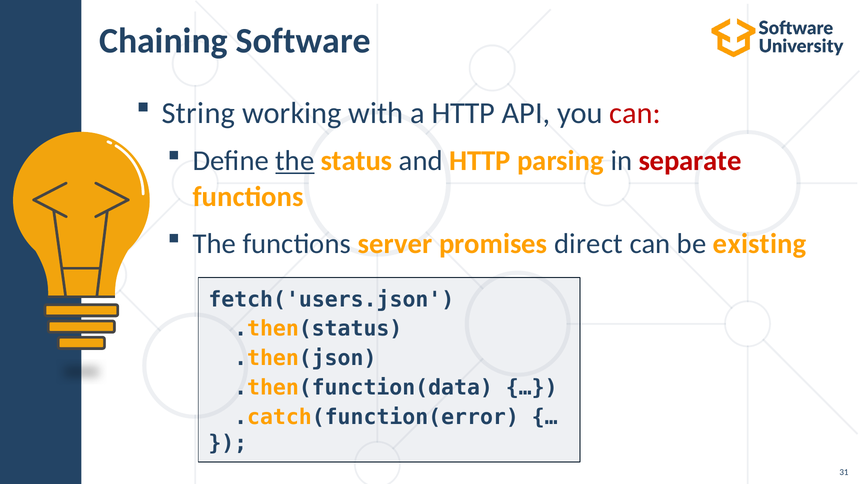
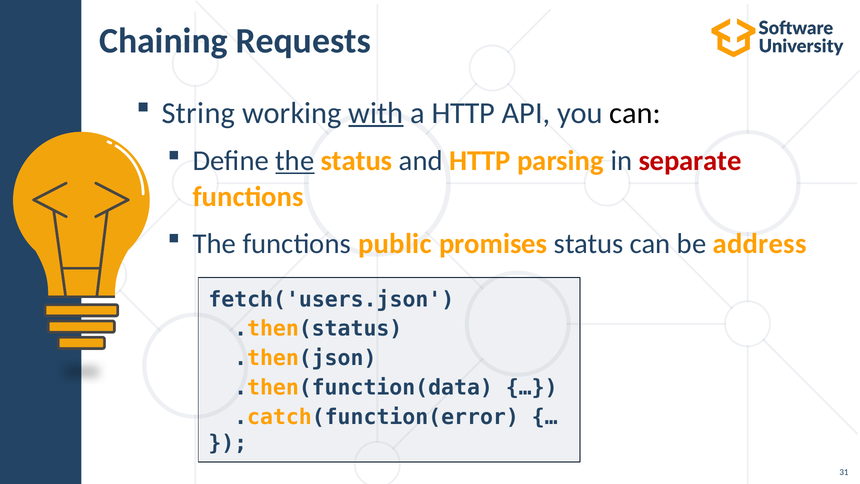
Software: Software -> Requests (303, 41)
with underline: none -> present (376, 113)
can colour: red -> black (635, 113)
server: server -> public (395, 244)
promises direct: direct -> status (589, 244)
existing: existing -> address (760, 244)
